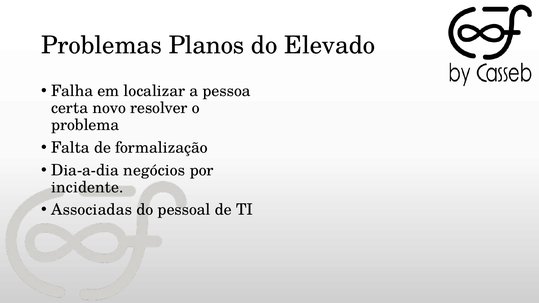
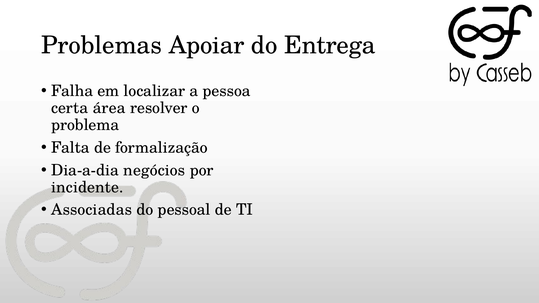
Planos: Planos -> Apoiar (207, 45)
Elevado: Elevado -> Entrega (330, 45)
novo: novo -> área (109, 108)
